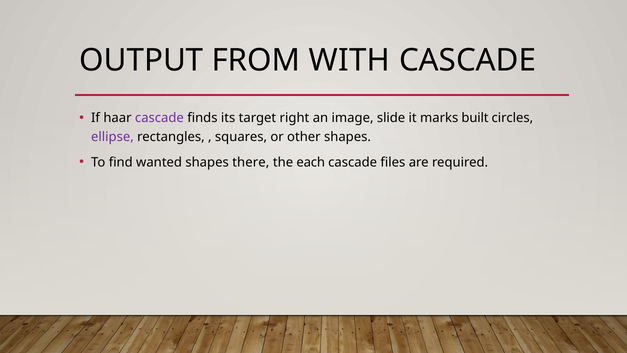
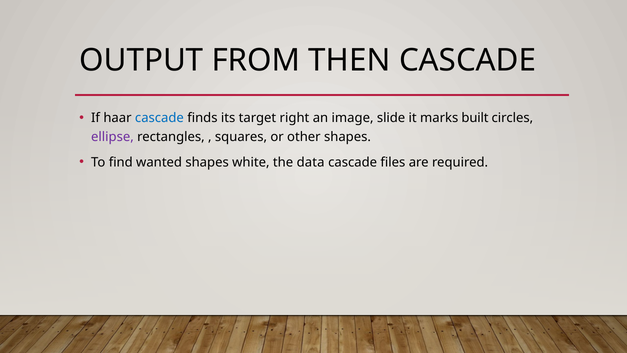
WITH: WITH -> THEN (350, 60)
cascade colour: purple -> blue (159, 118)
there: there -> white (251, 162)
each: each -> data (311, 162)
